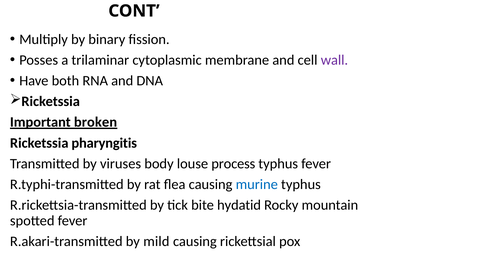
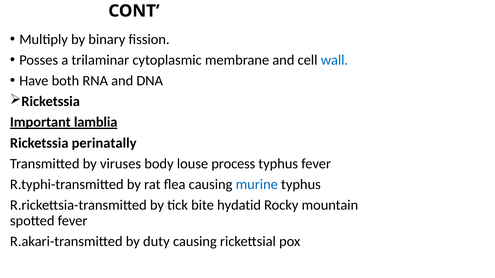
wall colour: purple -> blue (334, 60)
broken: broken -> lamblia (96, 122)
pharyngitis: pharyngitis -> perinatally (104, 143)
mild: mild -> duty (156, 242)
